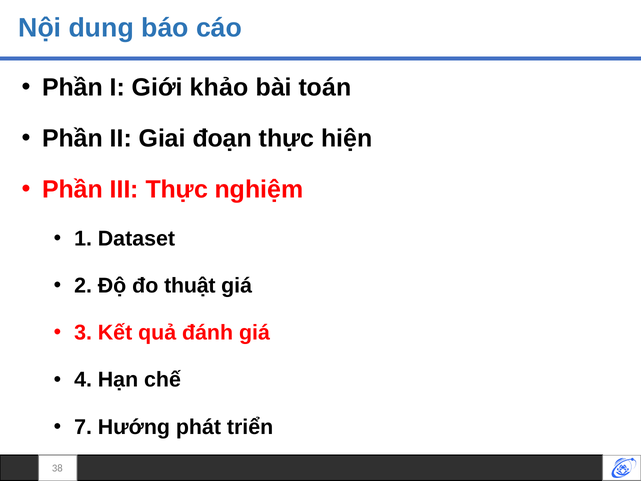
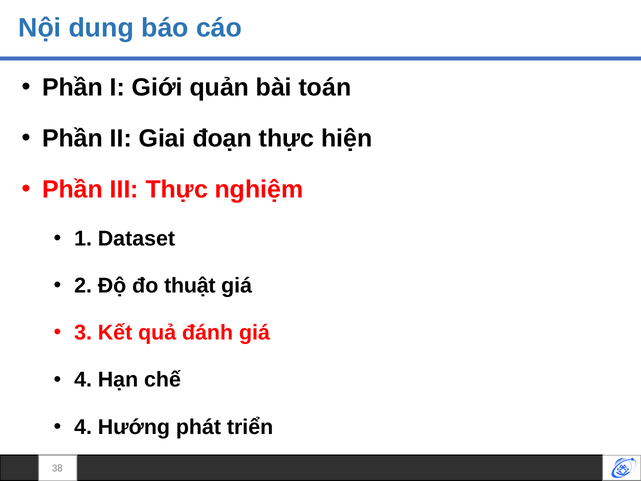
khảo: khảo -> quản (219, 87)
7: 7 -> 4 (83, 427)
